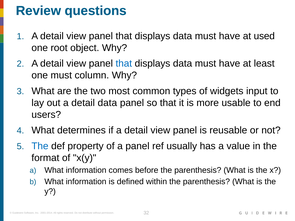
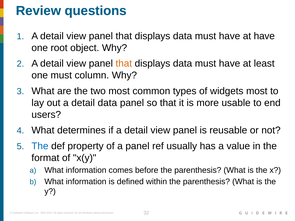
at used: used -> have (264, 36)
that colour: blue -> orange (124, 64)
widgets input: input -> most (257, 91)
